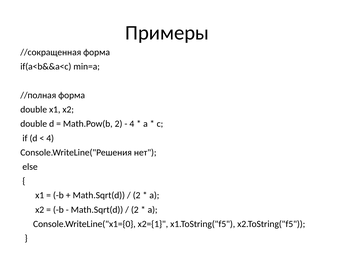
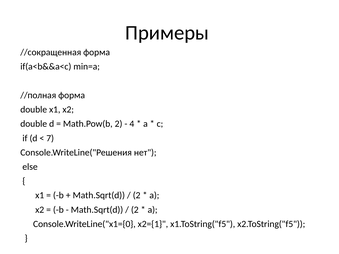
4: 4 -> 7 (50, 138)
